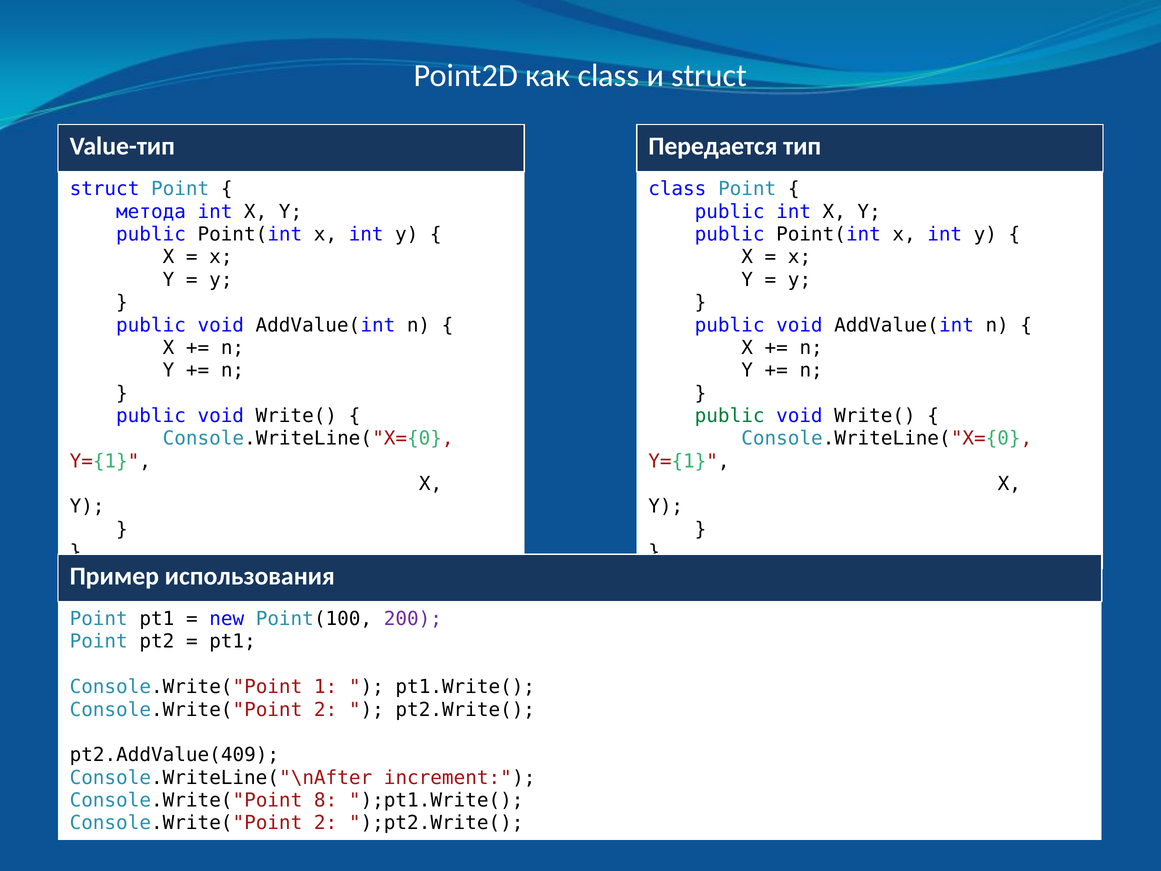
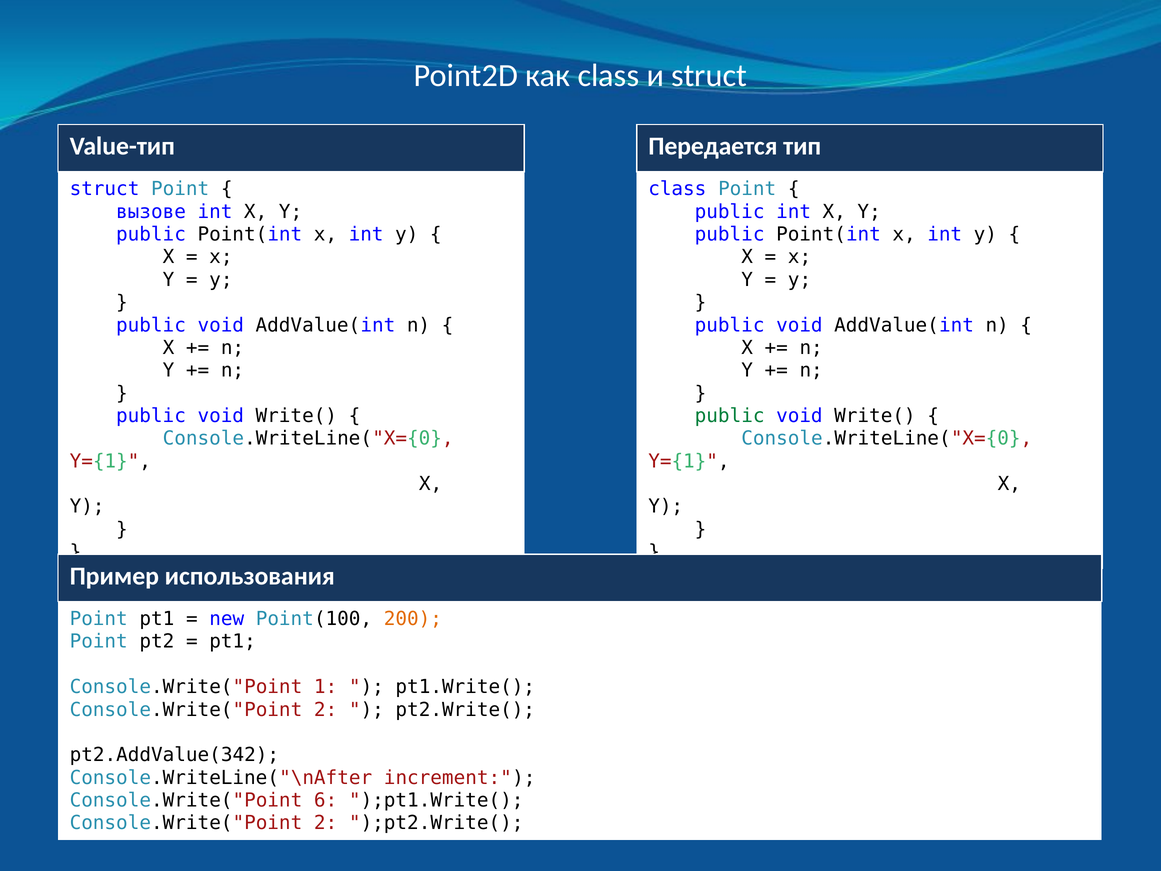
метода: метода -> вызове (151, 212)
200 colour: purple -> orange (413, 619)
pt2.AddValue(409: pt2.AddValue(409 -> pt2.AddValue(342 (174, 755)
8: 8 -> 6 (326, 800)
